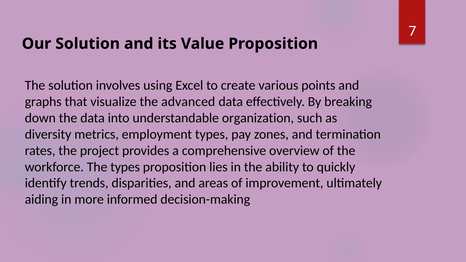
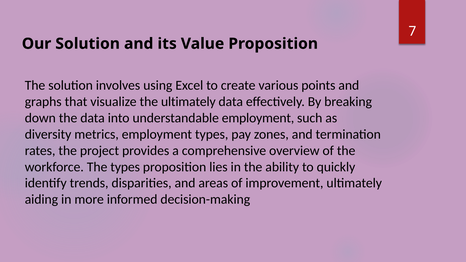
the advanced: advanced -> ultimately (188, 102)
understandable organization: organization -> employment (258, 118)
